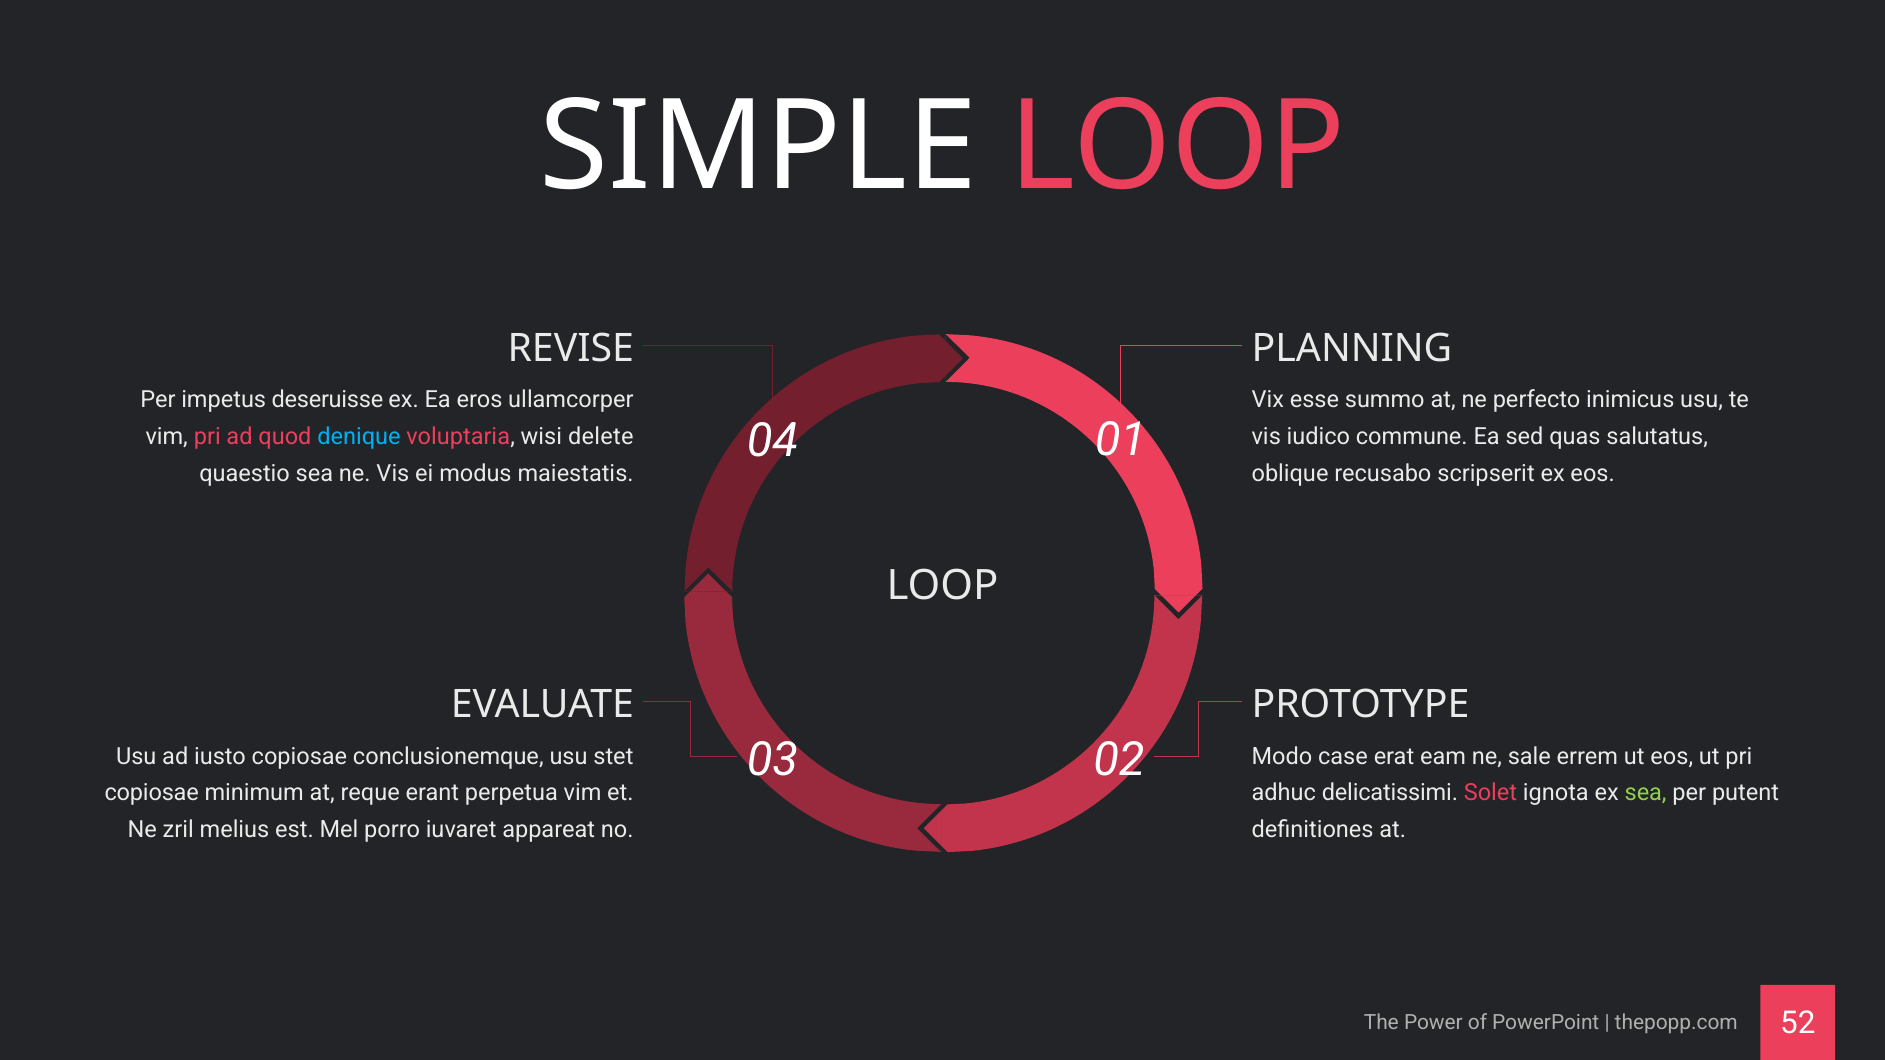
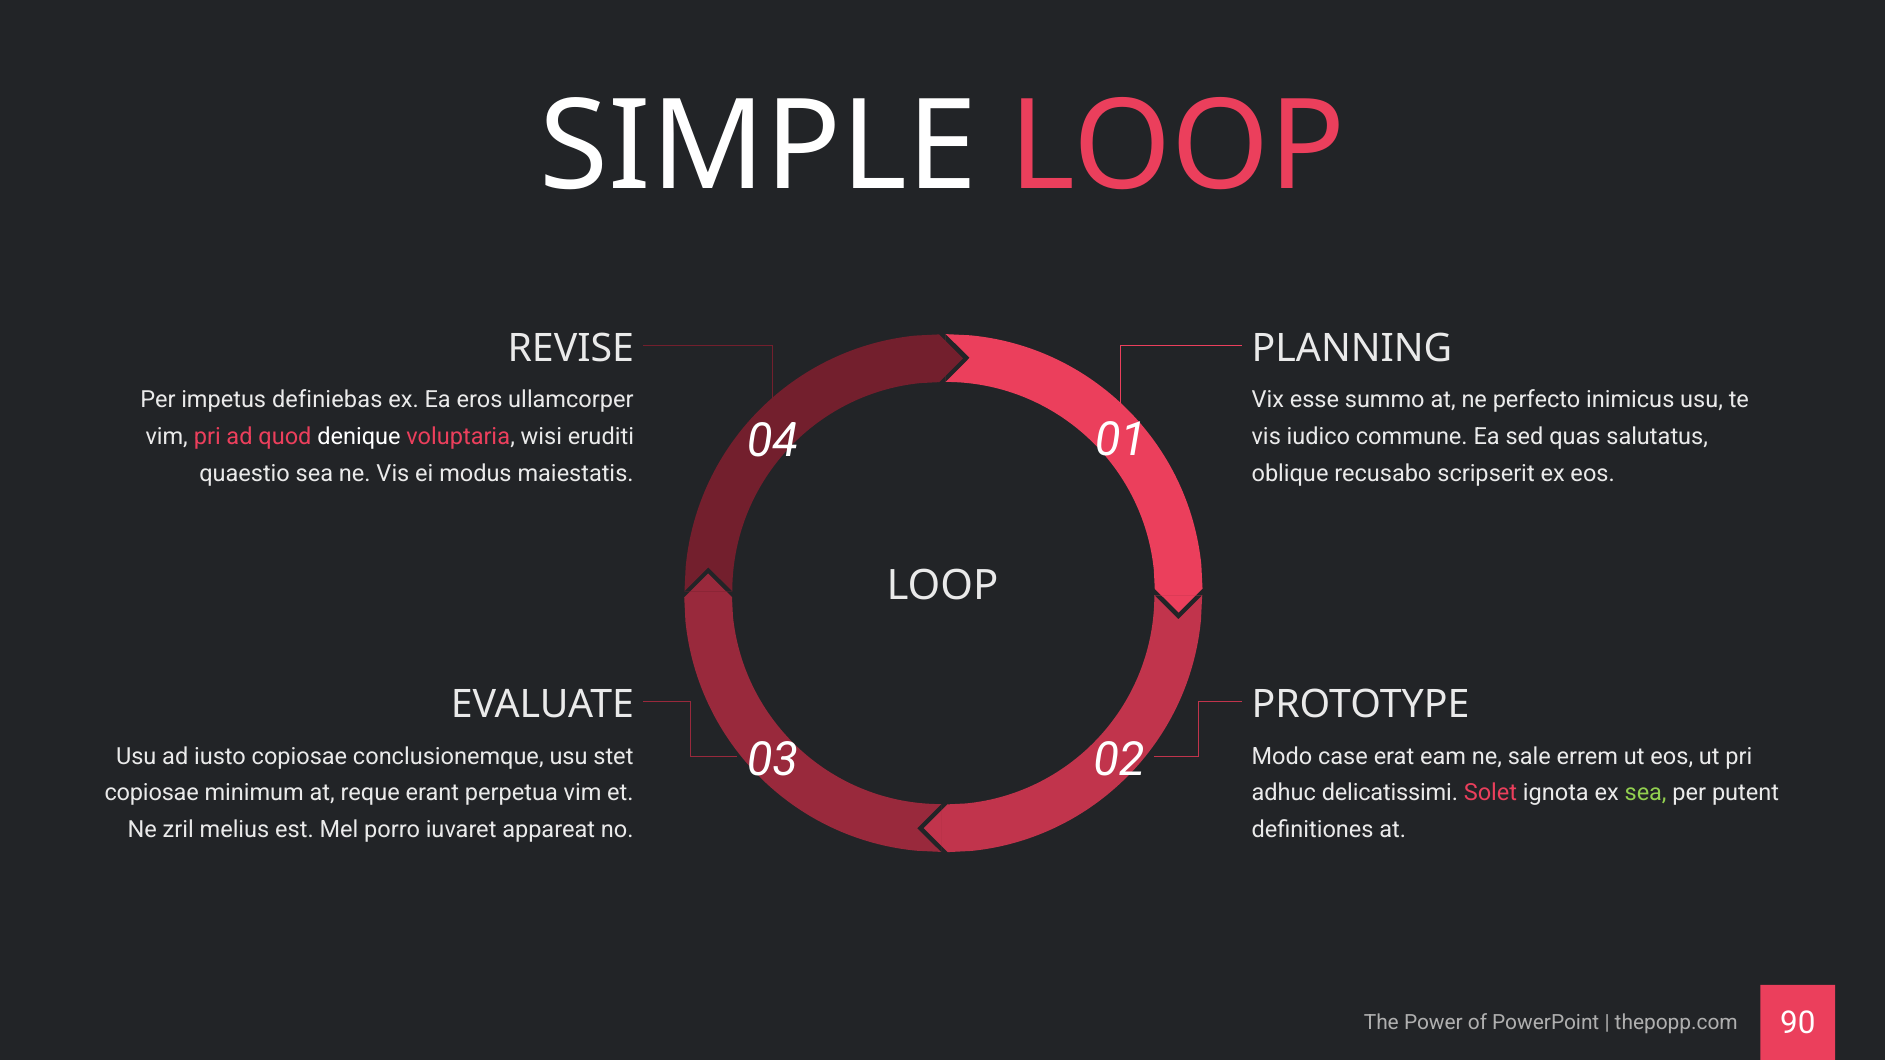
deseruisse: deseruisse -> definiebas (327, 400)
denique colour: light blue -> white (359, 437)
delete: delete -> eruditi (601, 437)
52: 52 -> 90 (1798, 1023)
